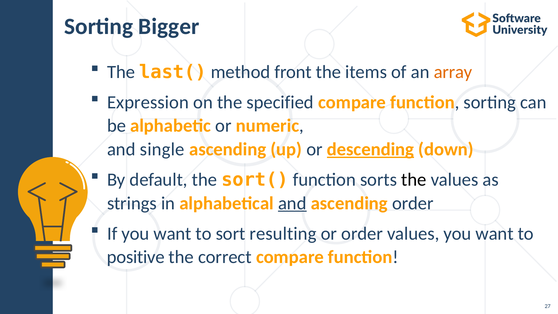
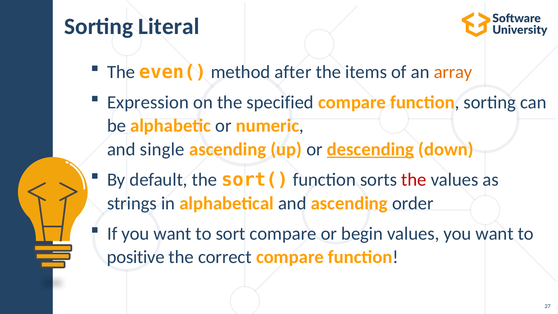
Bigger: Bigger -> Literal (169, 26)
last(: last( -> even( (173, 72)
front: front -> after (293, 72)
the colour: black -> red (414, 180)
and underline: present -> none (292, 203)
sort resulting: resulting -> compare (283, 234)
or order: order -> begin (362, 234)
